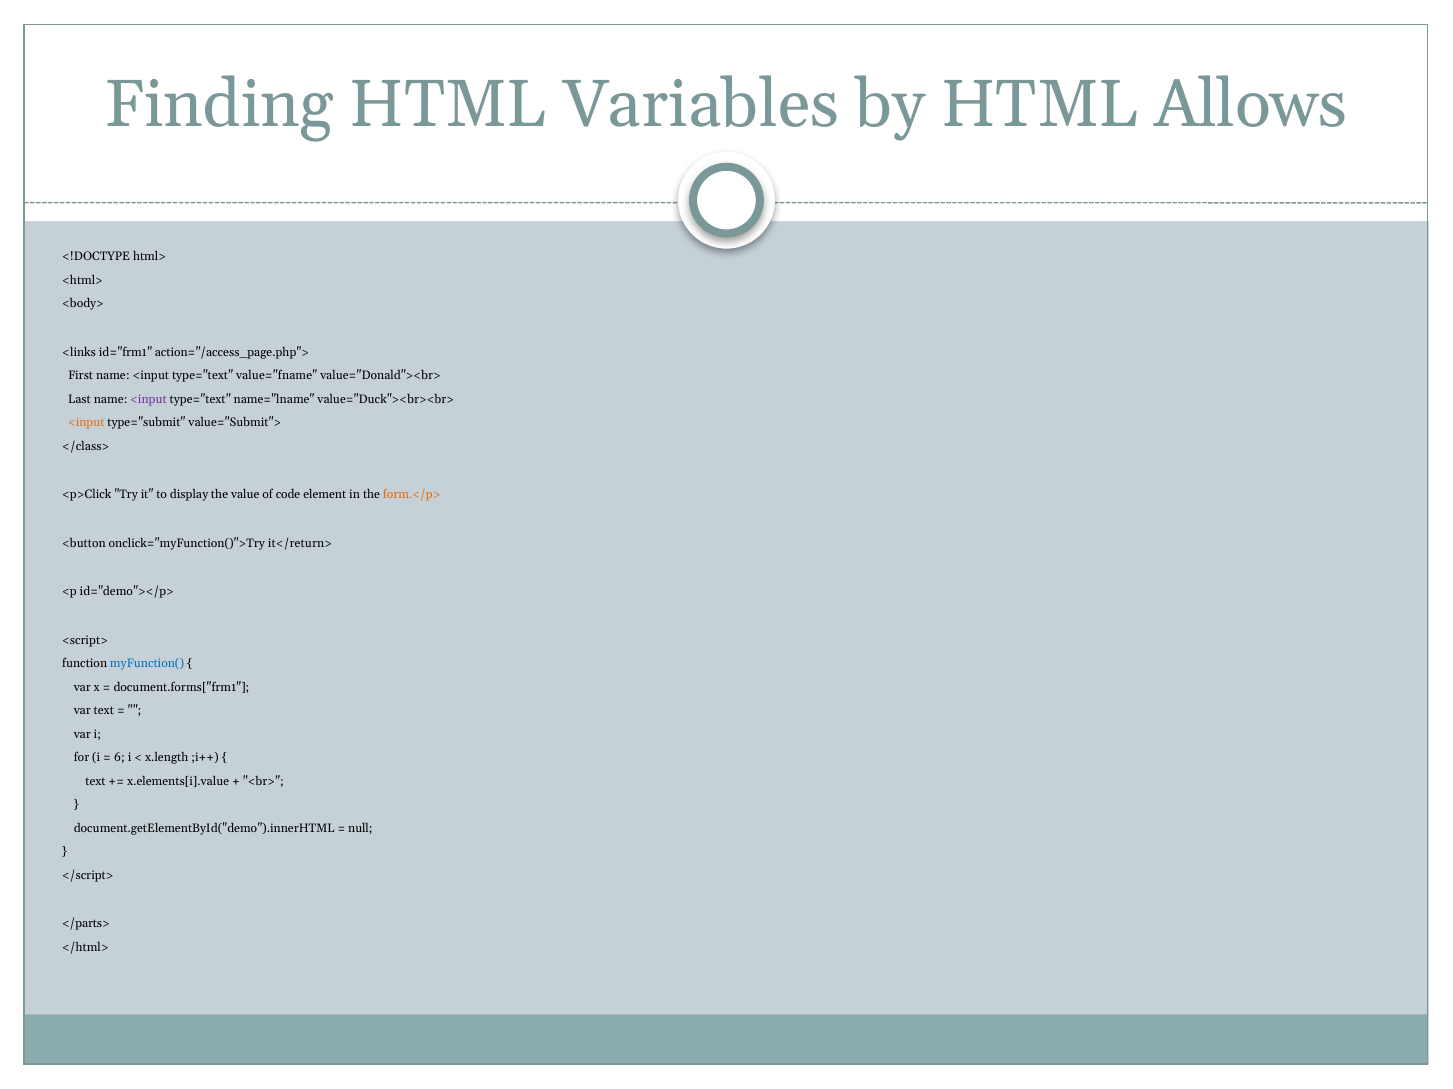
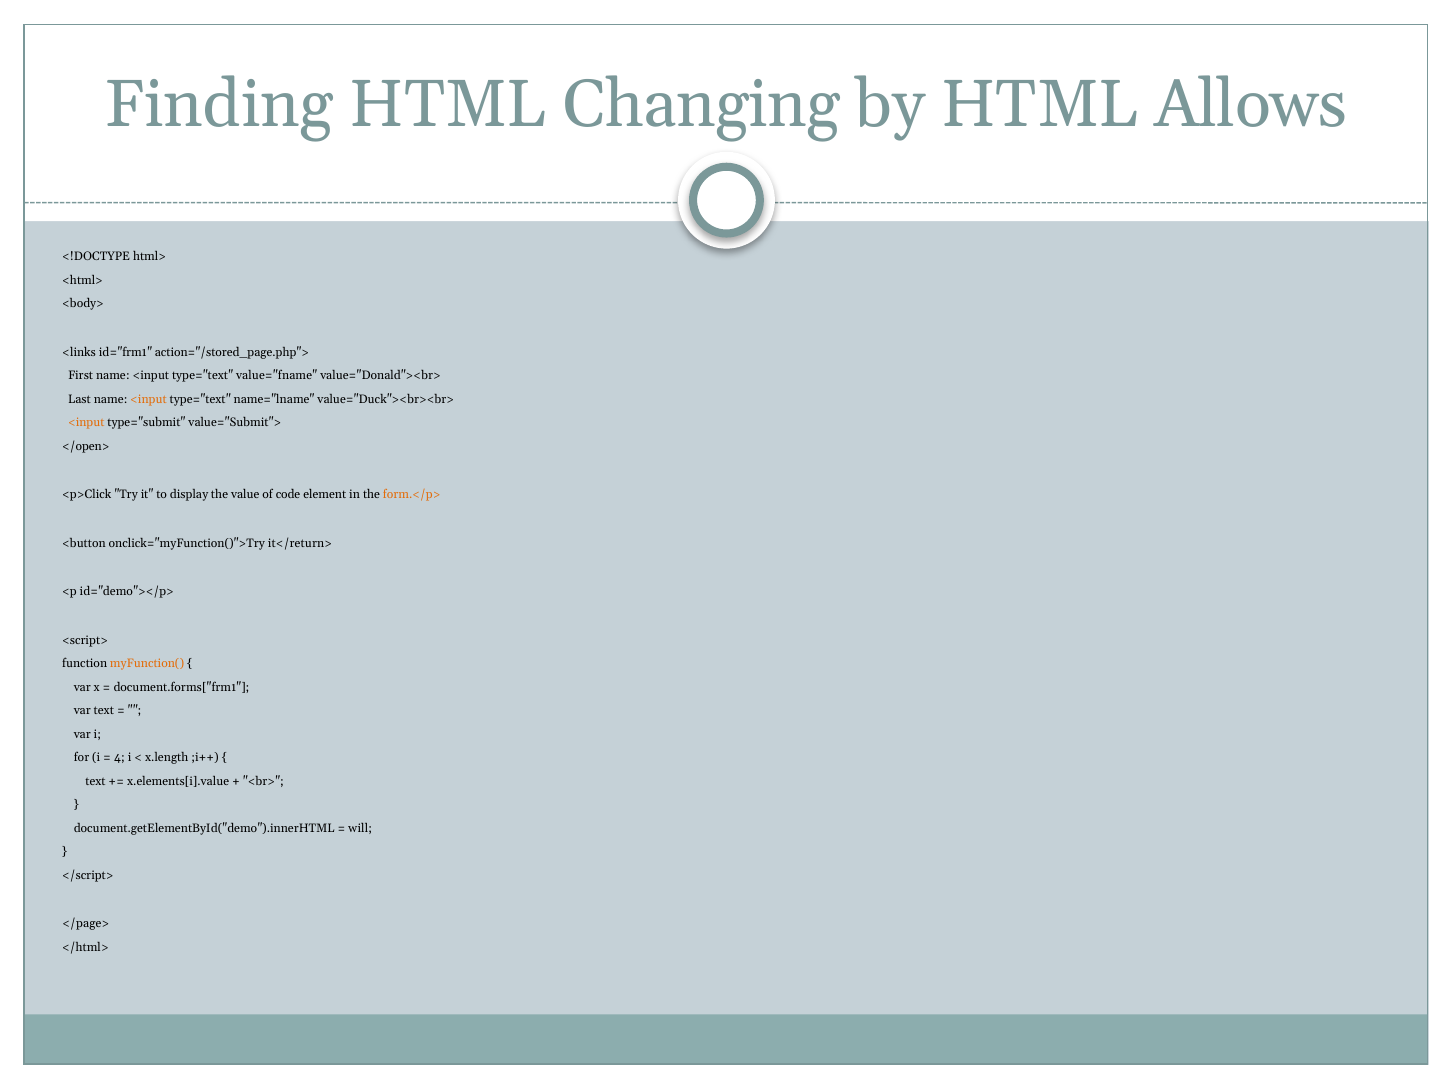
Variables: Variables -> Changing (702, 105)
action="/access_page.php">: action="/access_page.php"> -> action="/stored_page.php"> (232, 353)
<input colour: purple -> orange (148, 400)
</class>: </class> -> </open> (86, 447)
myFunction( colour: blue -> orange (147, 664)
6: 6 -> 4 (119, 758)
null: null -> will (360, 829)
</parts>: </parts> -> </page> (86, 925)
